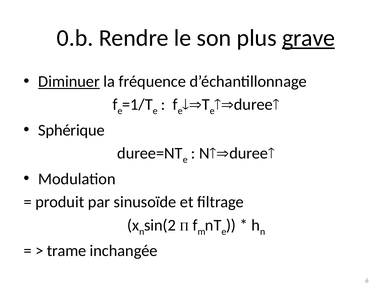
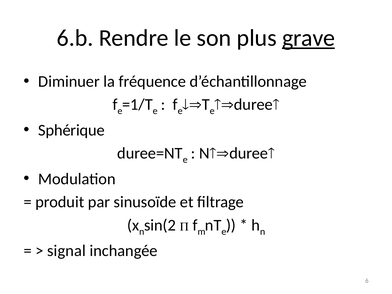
0.b: 0.b -> 6.b (75, 38)
Diminuer underline: present -> none (69, 82)
trame: trame -> signal (66, 251)
